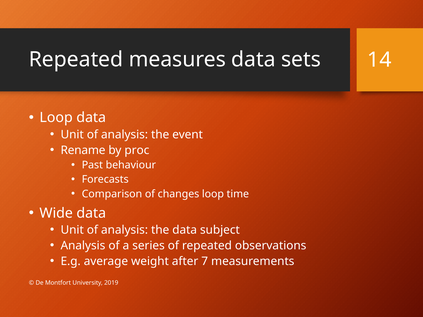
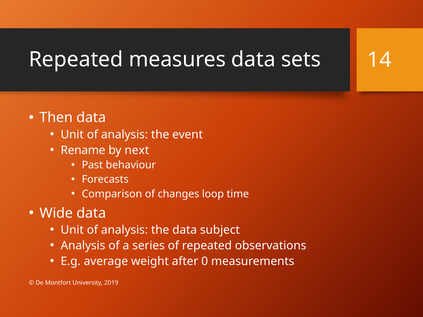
Loop: Loop -> Then (56, 118)
proc: proc -> next (137, 150)
7: 7 -> 0 (205, 261)
